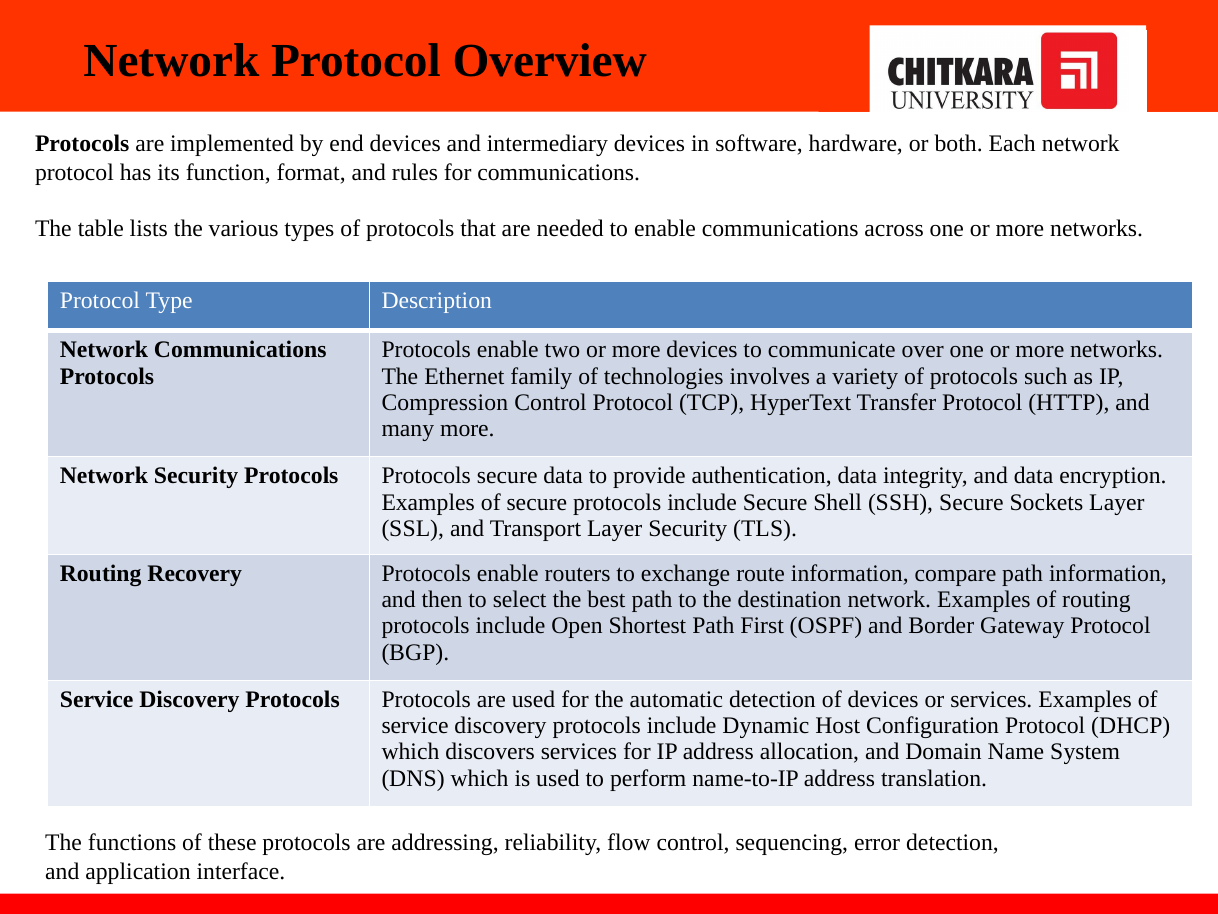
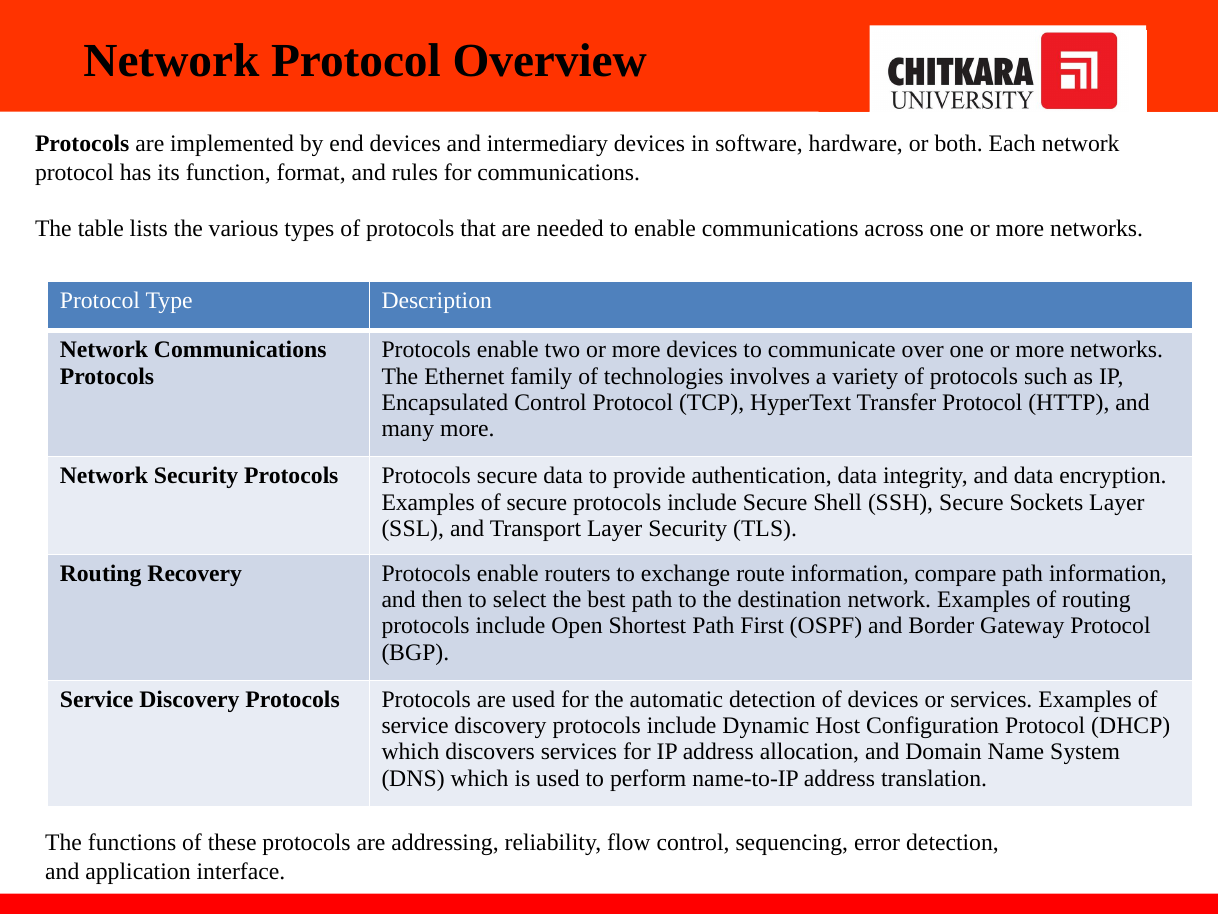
Compression: Compression -> Encapsulated (445, 402)
